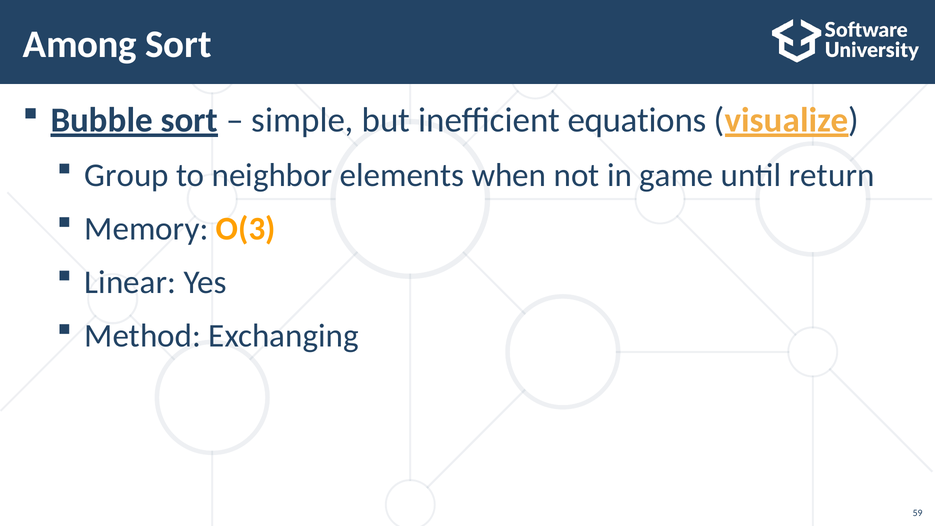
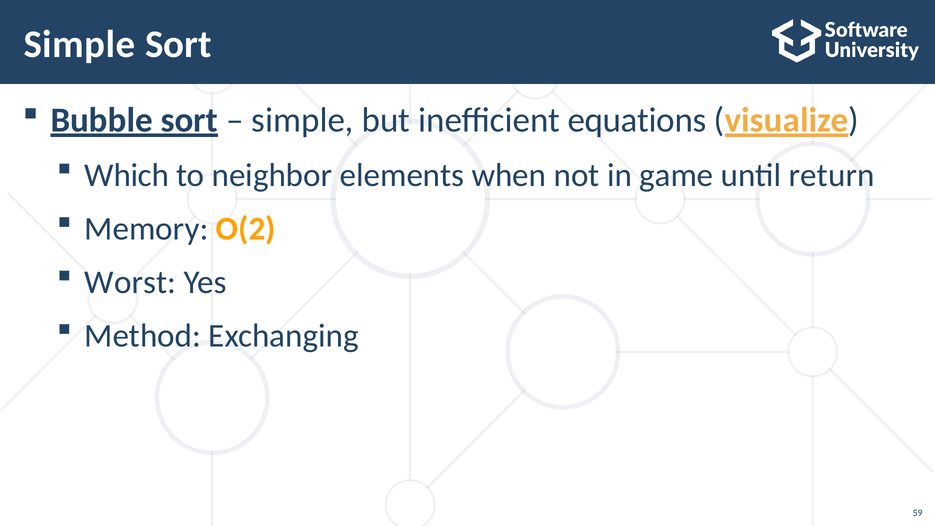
Among: Among -> Simple (79, 44)
Group: Group -> Which (127, 175)
O(3: O(3 -> O(2 (246, 229)
Linear: Linear -> Worst (130, 282)
